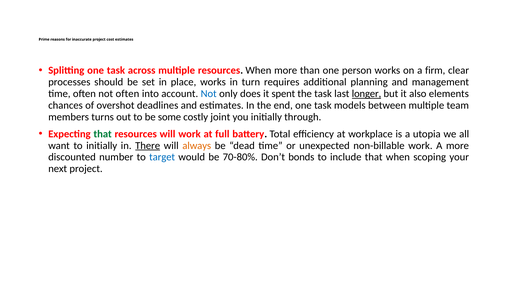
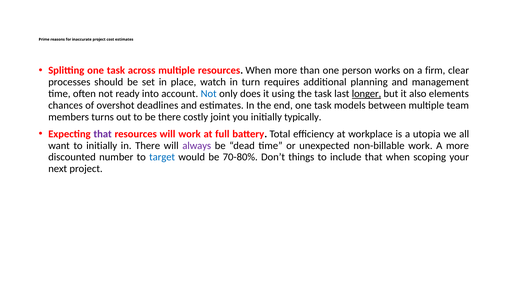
place works: works -> watch (213, 82)
not often: often -> ready (128, 94)
spent: spent -> using (283, 94)
be some: some -> there (170, 117)
through: through -> typically (303, 117)
that colour: green -> purple (103, 134)
There underline: present -> none (148, 146)
always colour: orange -> purple (197, 146)
bonds: bonds -> things (301, 158)
